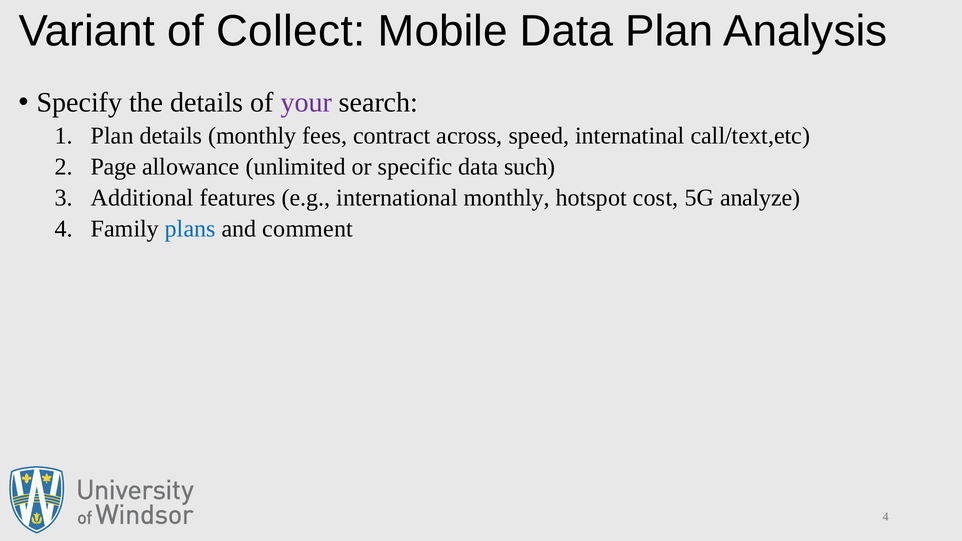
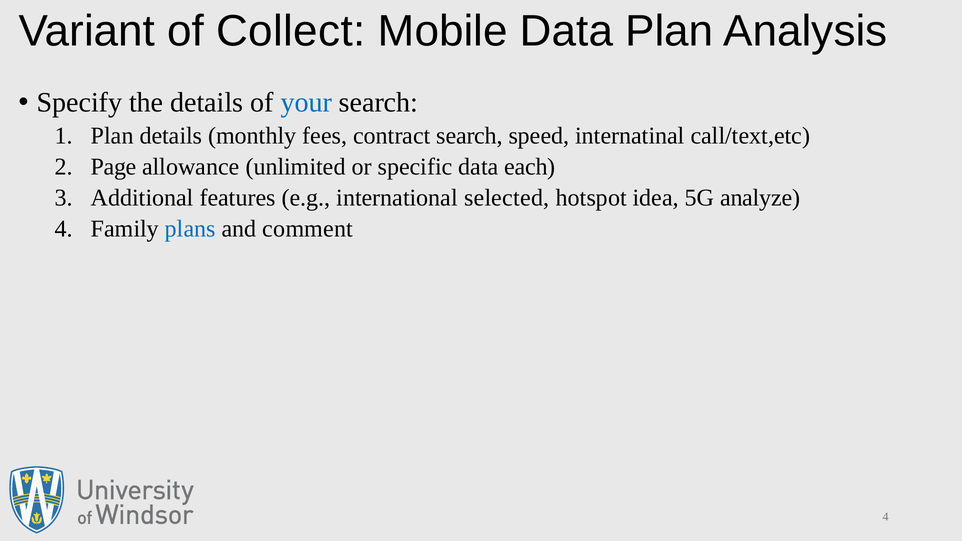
your colour: purple -> blue (306, 103)
contract across: across -> search (470, 136)
such: such -> each (530, 167)
international monthly: monthly -> selected (507, 198)
cost: cost -> idea (656, 198)
